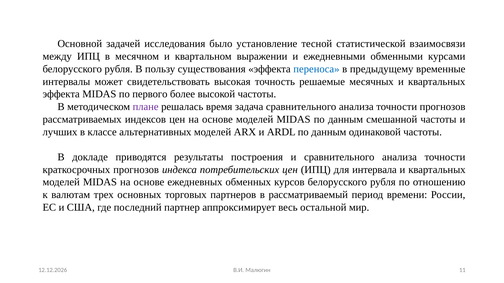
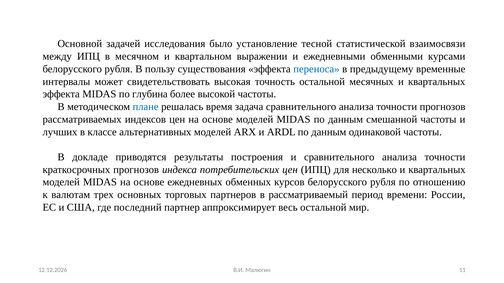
точность решаемые: решаемые -> остальной (322, 82)
первого: первого -> глубина (150, 94)
плане colour: purple -> blue (146, 107)
интервала: интервала -> несколько (374, 170)
